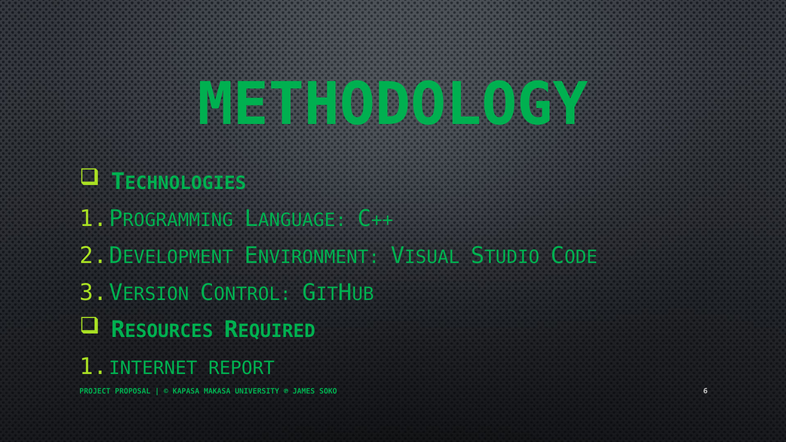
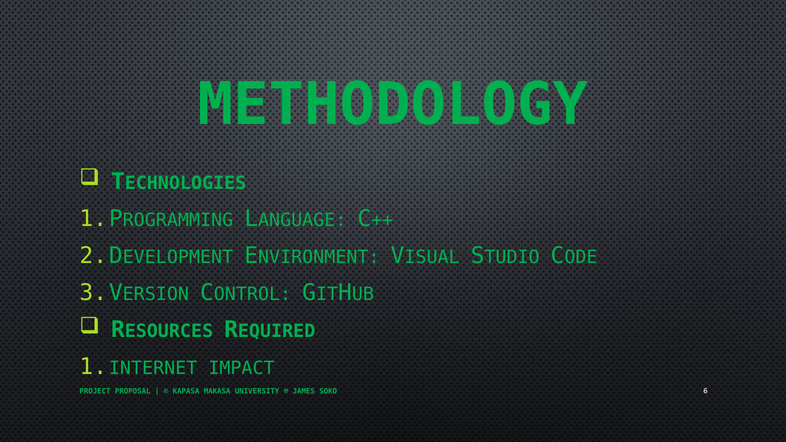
REPORT: REPORT -> IMPACT (241, 368)
